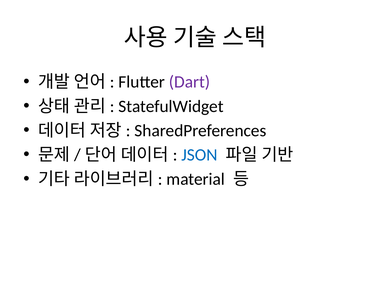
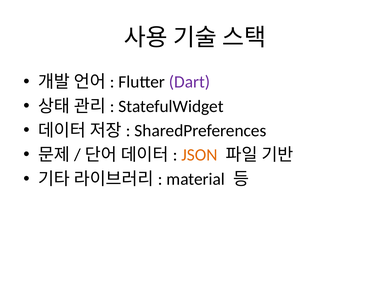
JSON colour: blue -> orange (199, 155)
